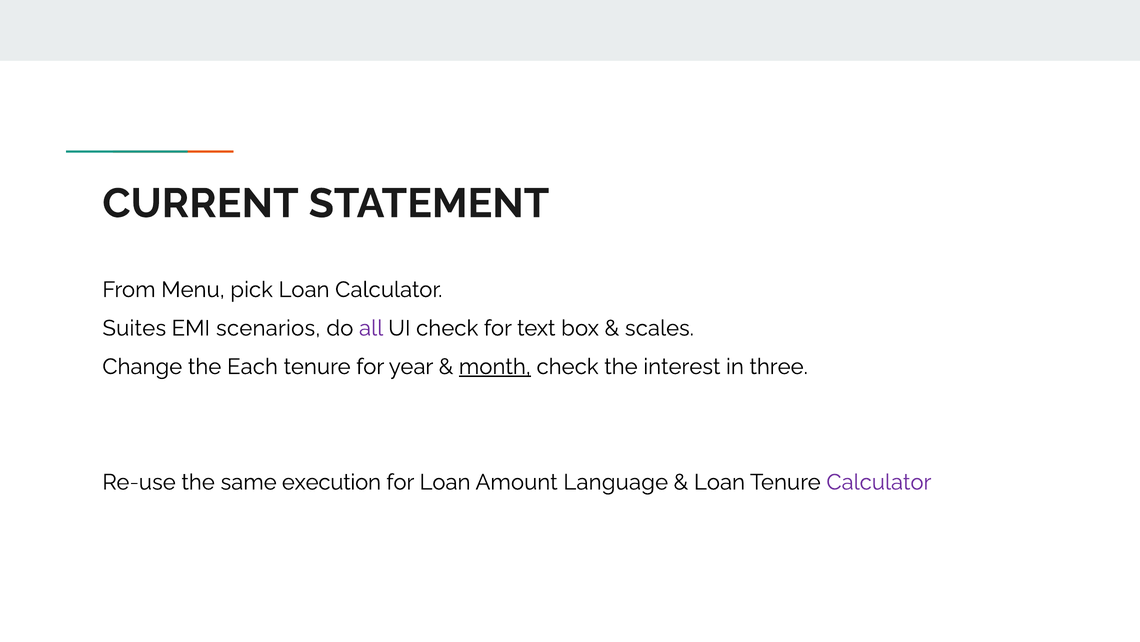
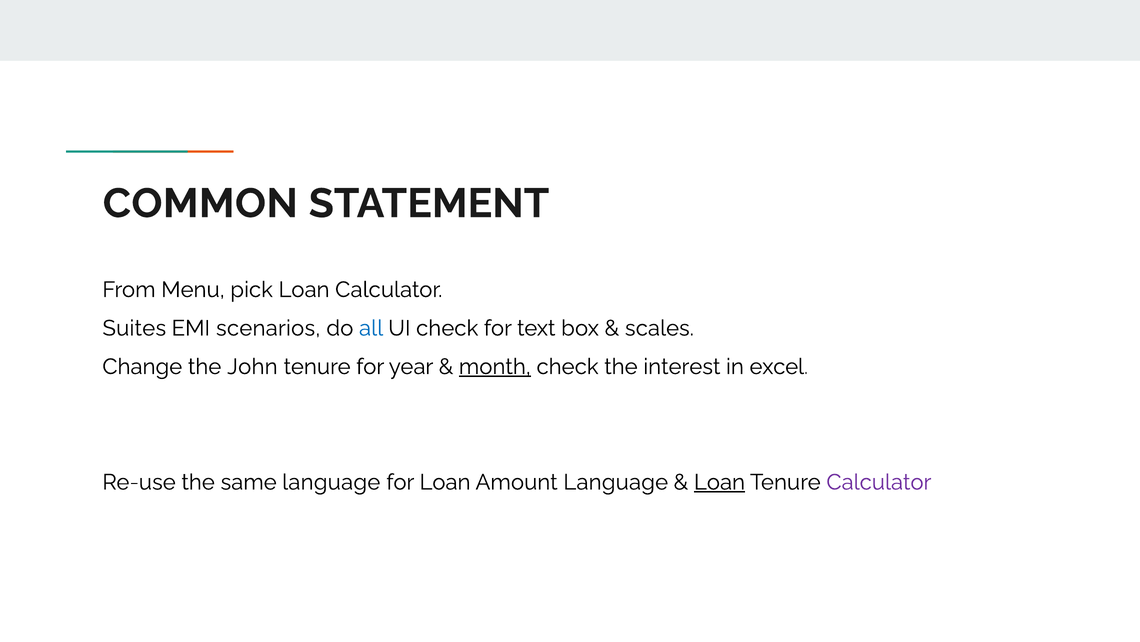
CURRENT: CURRENT -> COMMON (200, 203)
all colour: purple -> blue (371, 328)
Each: Each -> John (252, 366)
three: three -> excel (779, 366)
same execution: execution -> language (331, 482)
Loan underline: none -> present (719, 482)
